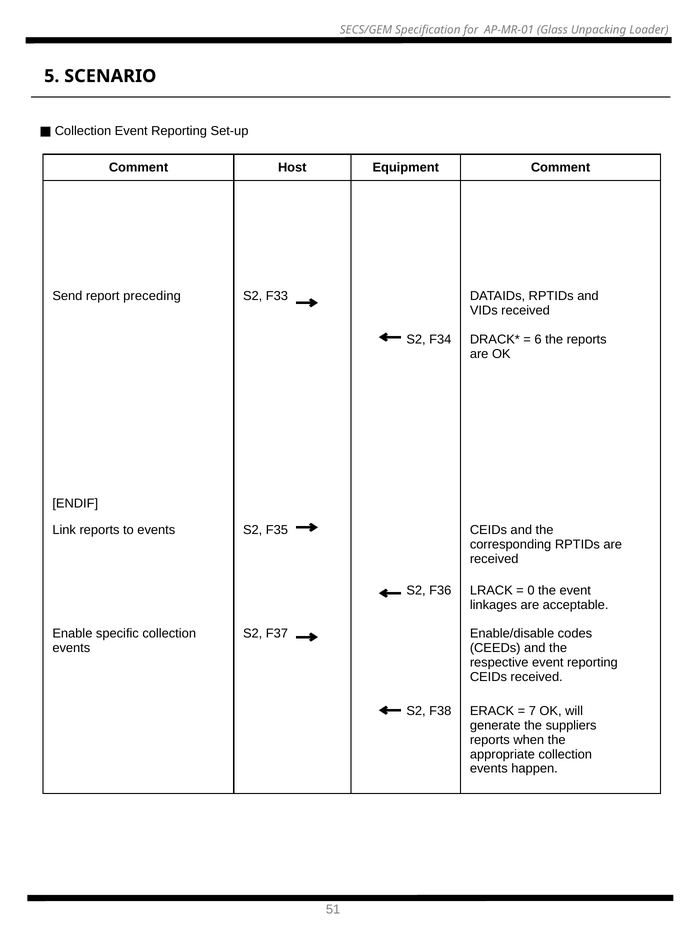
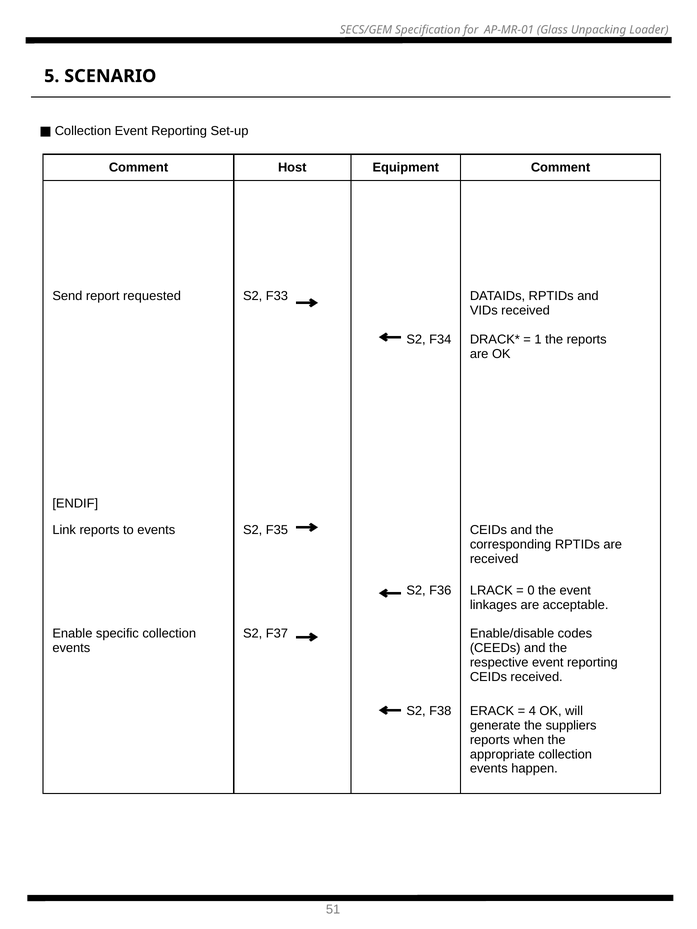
preceding: preceding -> requested (152, 296)
6: 6 -> 1 (538, 340)
7: 7 -> 4 (532, 711)
